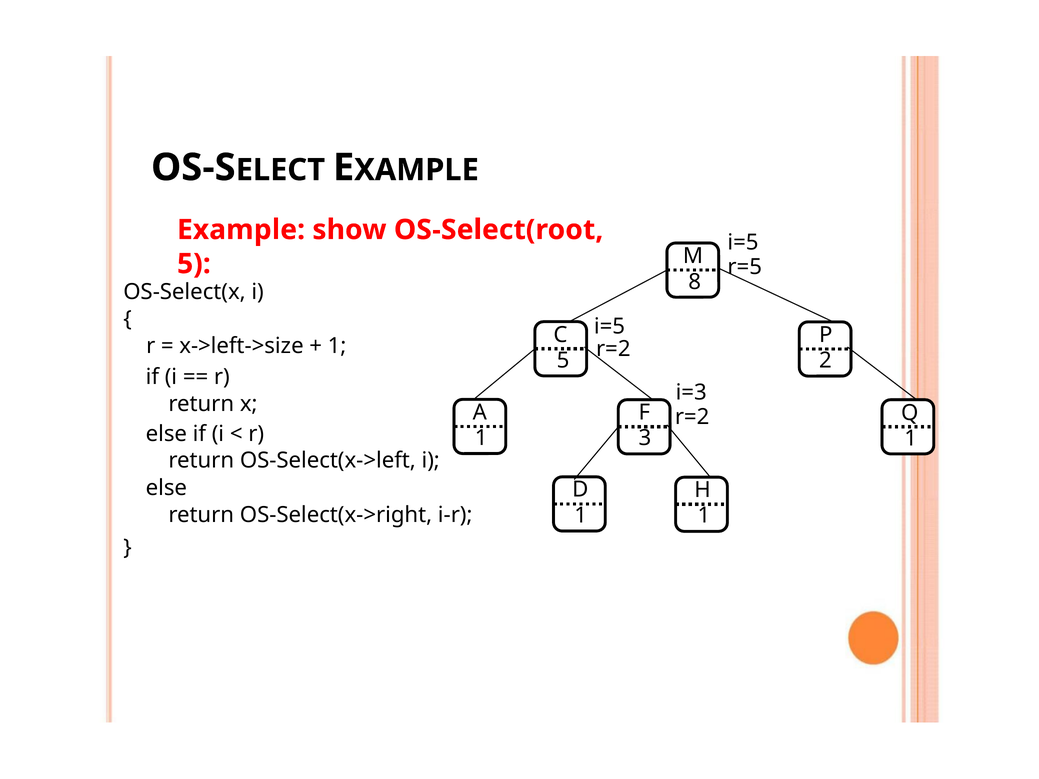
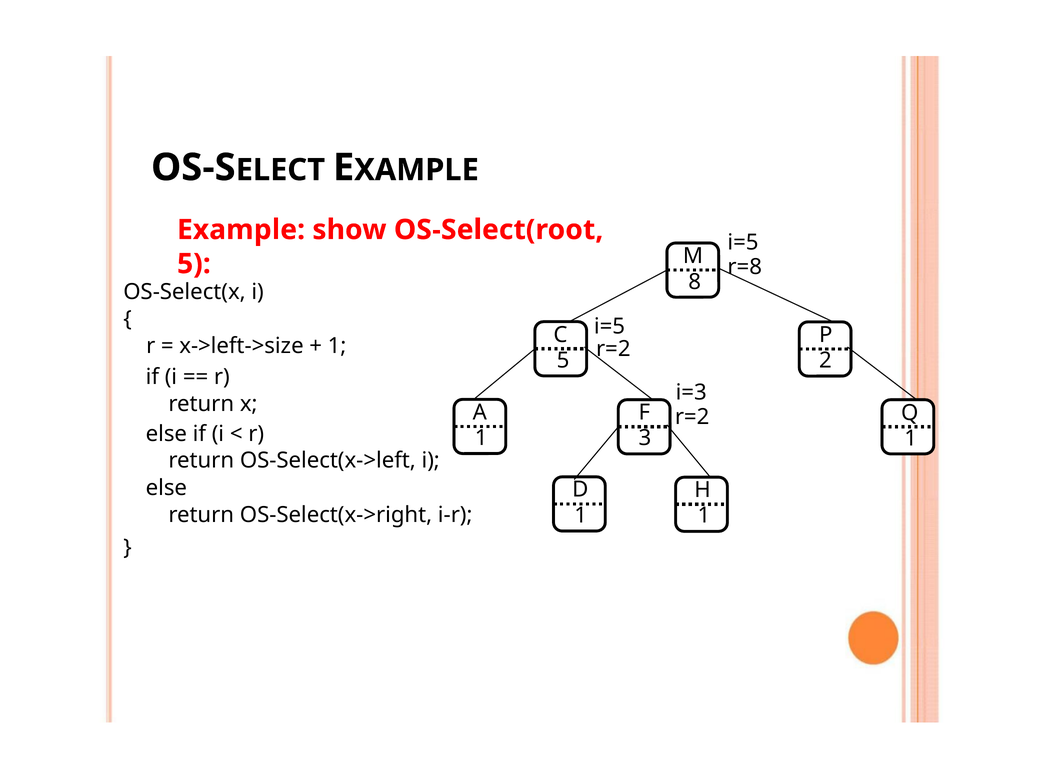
r=5: r=5 -> r=8 (745, 267)
